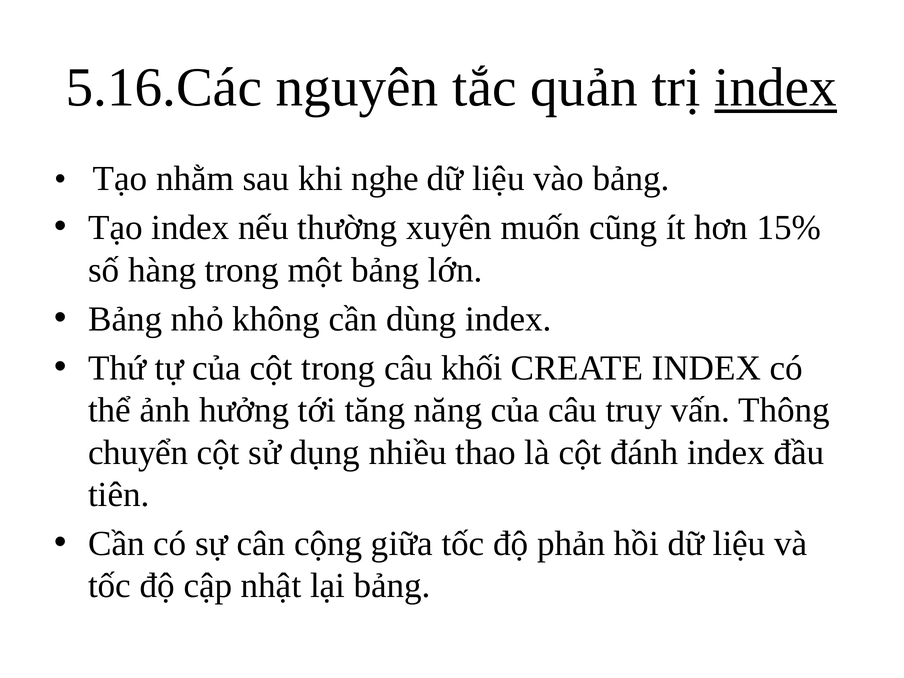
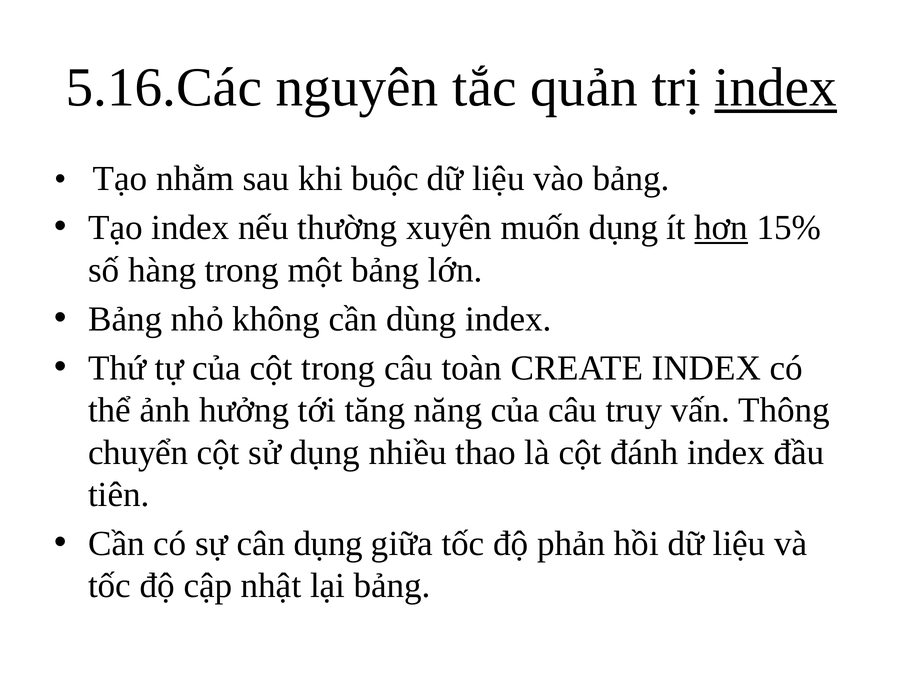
nghe: nghe -> buộc (385, 179)
muốn cũng: cũng -> dụng (623, 228)
hơn underline: none -> present (721, 228)
khối: khối -> toàn (472, 368)
cân cộng: cộng -> dụng (328, 544)
